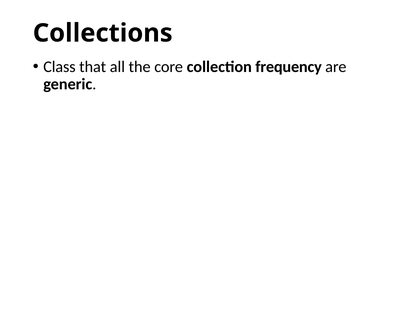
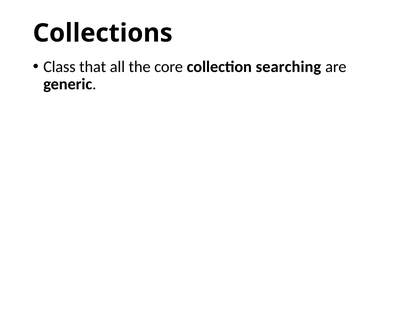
frequency: frequency -> searching (288, 67)
